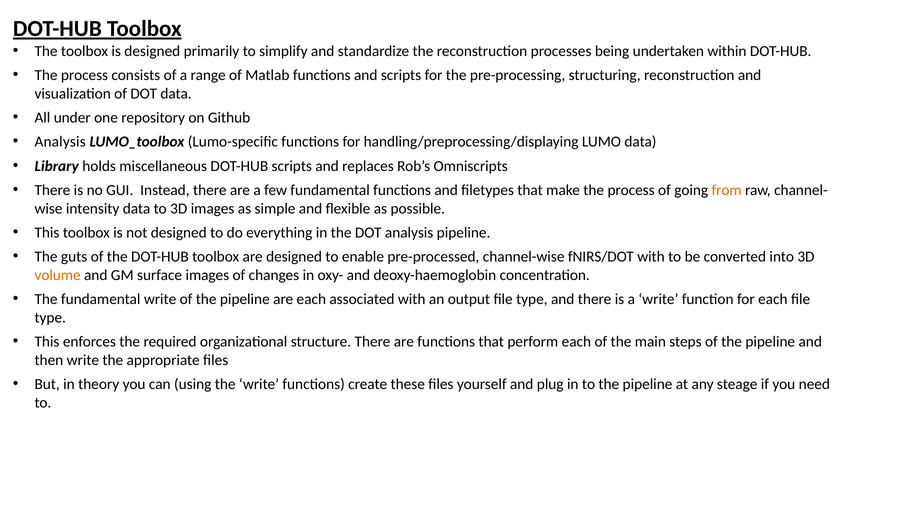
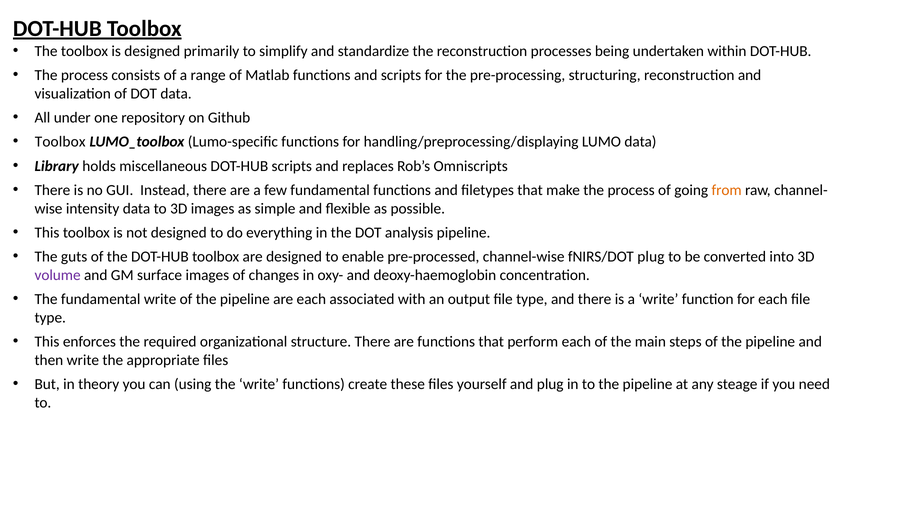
Analysis: Analysis -> Toolbox (60, 142)
fNIRS/DOT with: with -> plug (651, 257)
volume colour: orange -> purple (58, 275)
